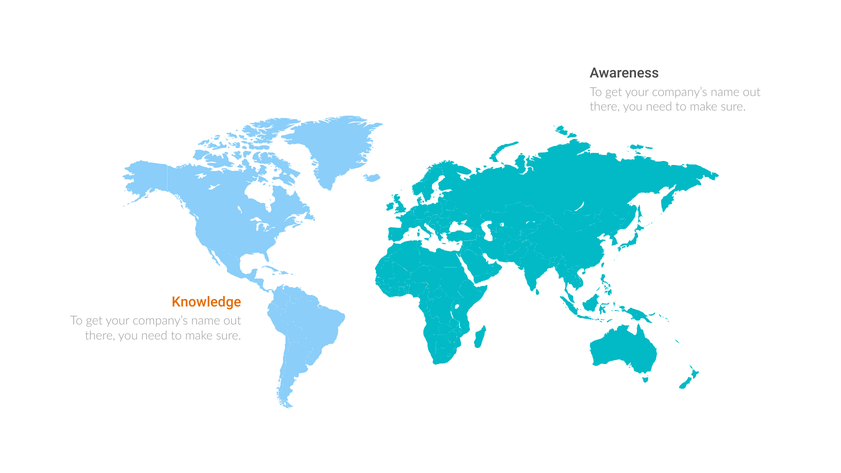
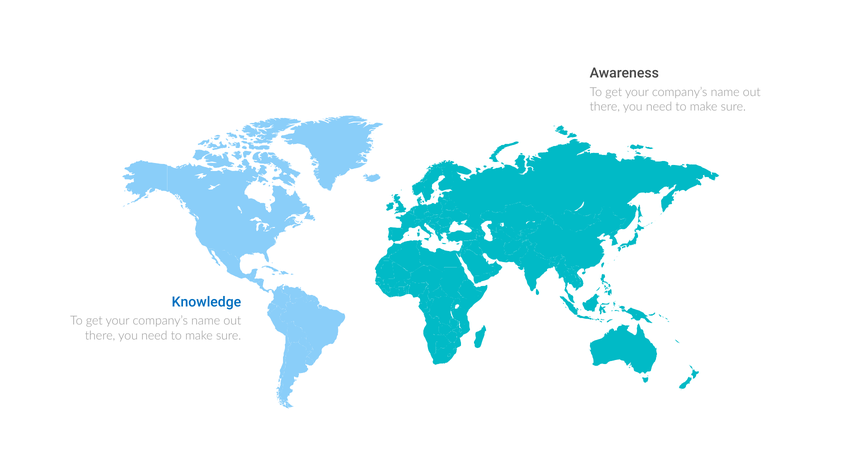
Knowledge colour: orange -> blue (206, 302)
